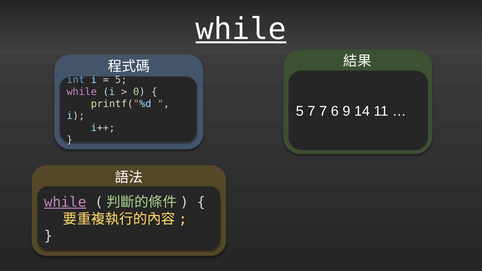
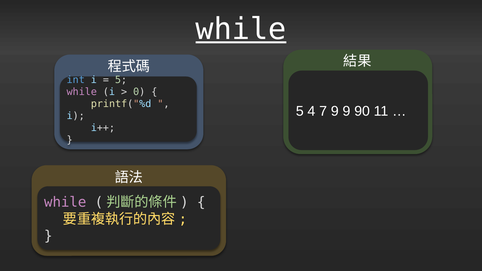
5 7: 7 -> 4 (311, 111)
7 6: 6 -> 9 (335, 111)
14: 14 -> 90 (362, 111)
while underline: present -> none (65, 202)
